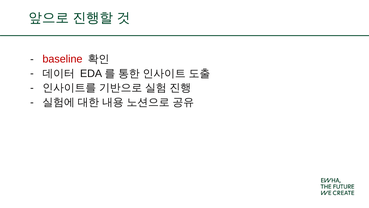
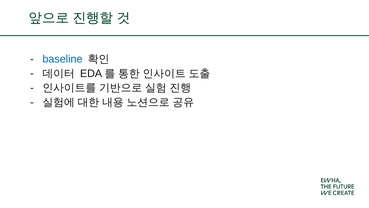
baseline colour: red -> blue (62, 59)
